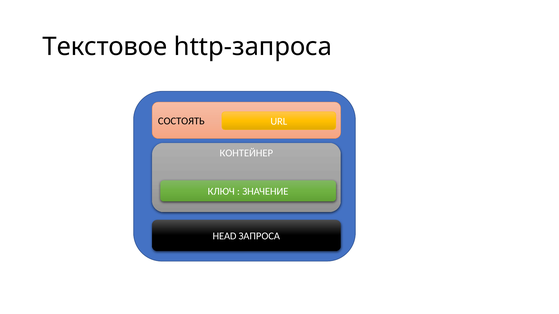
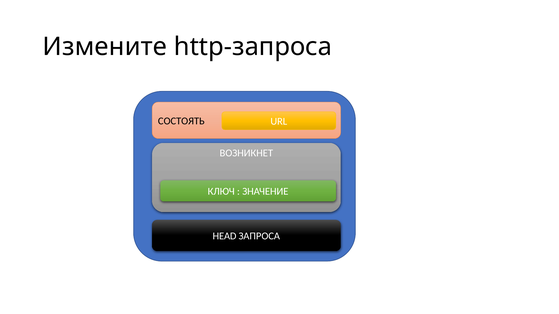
Текстовое: Текстовое -> Измените (105, 47)
КОНТЕЙНЕР: КОНТЕЙНЕР -> ВОЗНИКНЕТ (246, 153)
